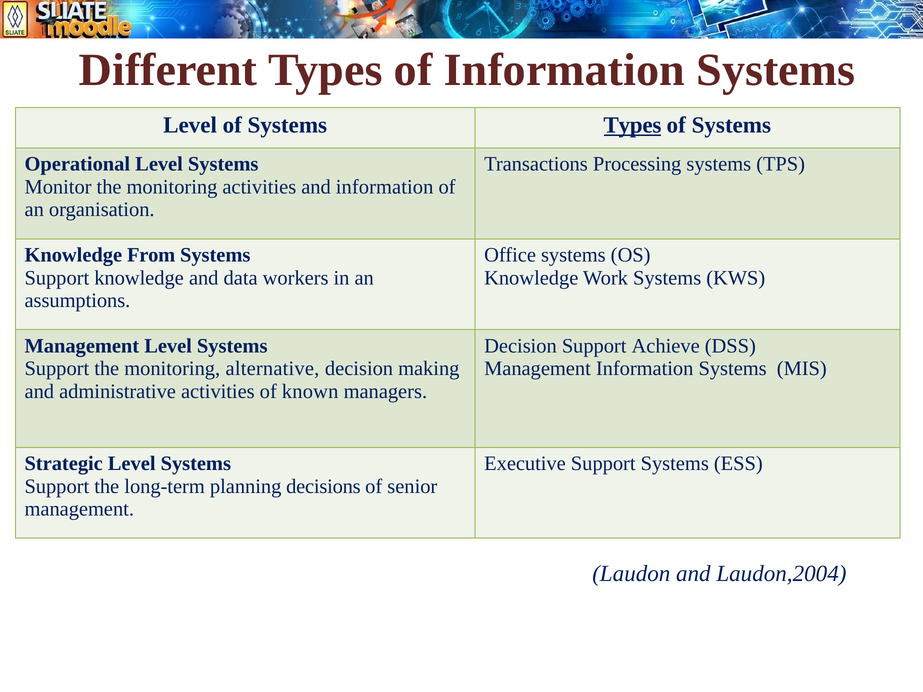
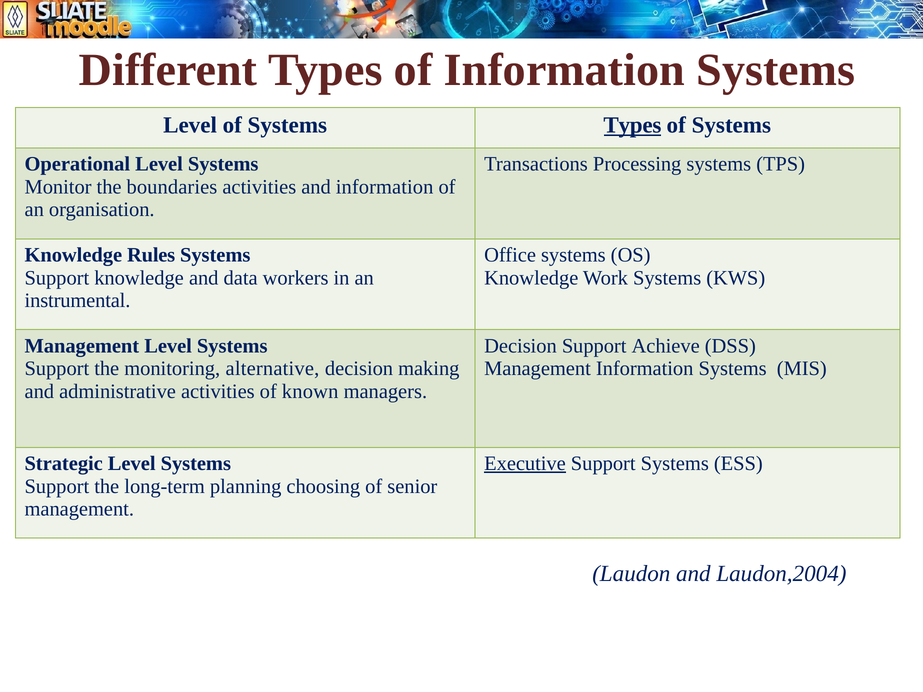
Monitor the monitoring: monitoring -> boundaries (172, 187)
From: From -> Rules (151, 255)
assumptions: assumptions -> instrumental (78, 301)
Executive underline: none -> present (525, 464)
decisions: decisions -> choosing (323, 486)
